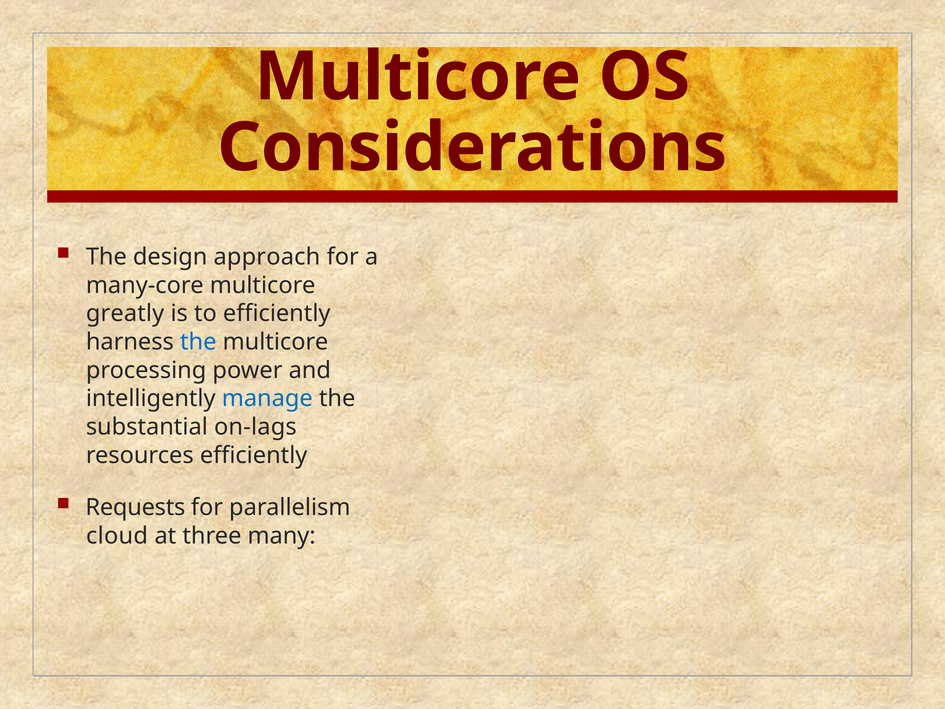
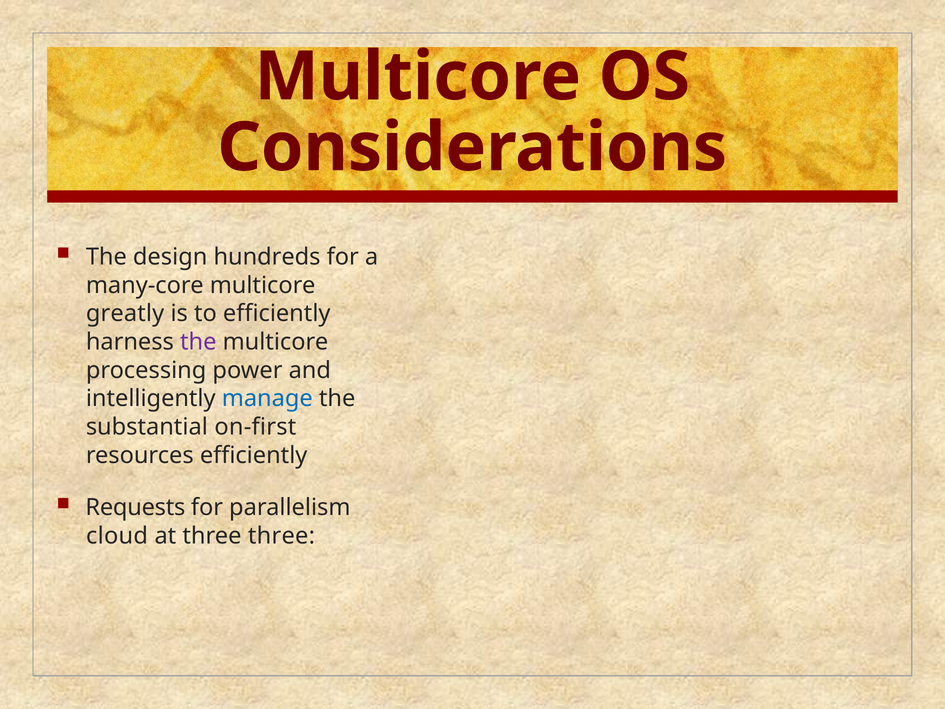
approach: approach -> hundreds (267, 257)
the colour: blue -> purple (198, 342)
on-lags: on-lags -> on-first (255, 427)
three many: many -> three (281, 536)
